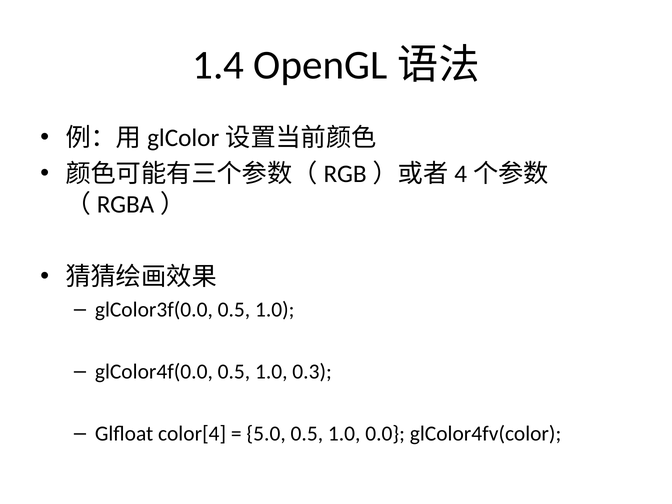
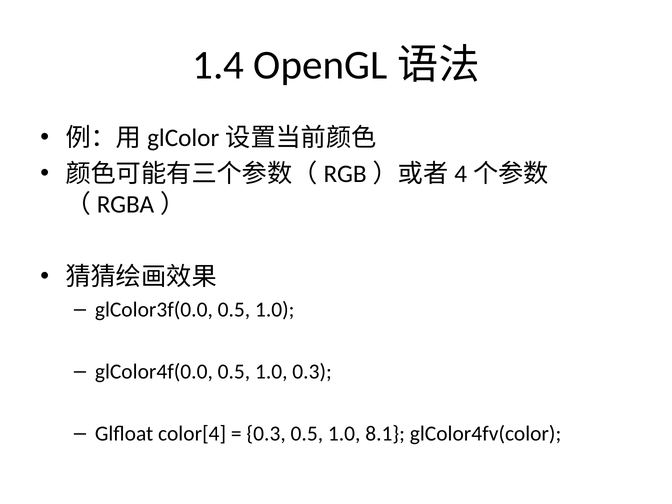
5.0: 5.0 -> 0.3 (266, 434)
0.0: 0.0 -> 8.1 (385, 434)
